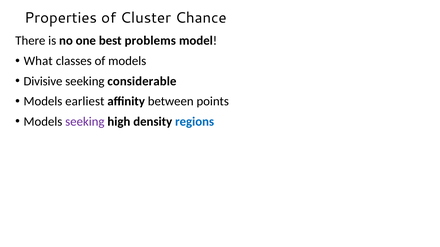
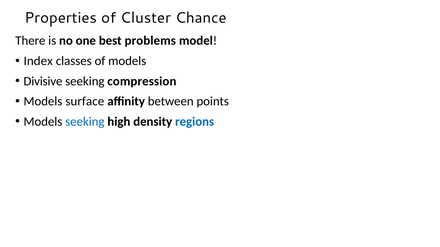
What: What -> Index (38, 61)
considerable: considerable -> compression (142, 81)
earliest: earliest -> surface (85, 102)
seeking colour: purple -> blue (85, 122)
